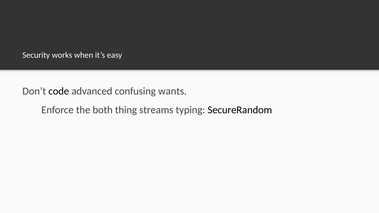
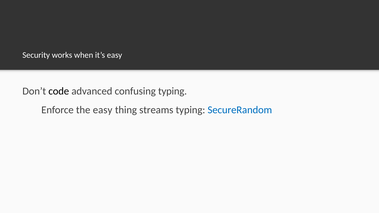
confusing wants: wants -> typing (173, 91)
the both: both -> easy (103, 110)
SecureRandom colour: black -> blue (240, 110)
